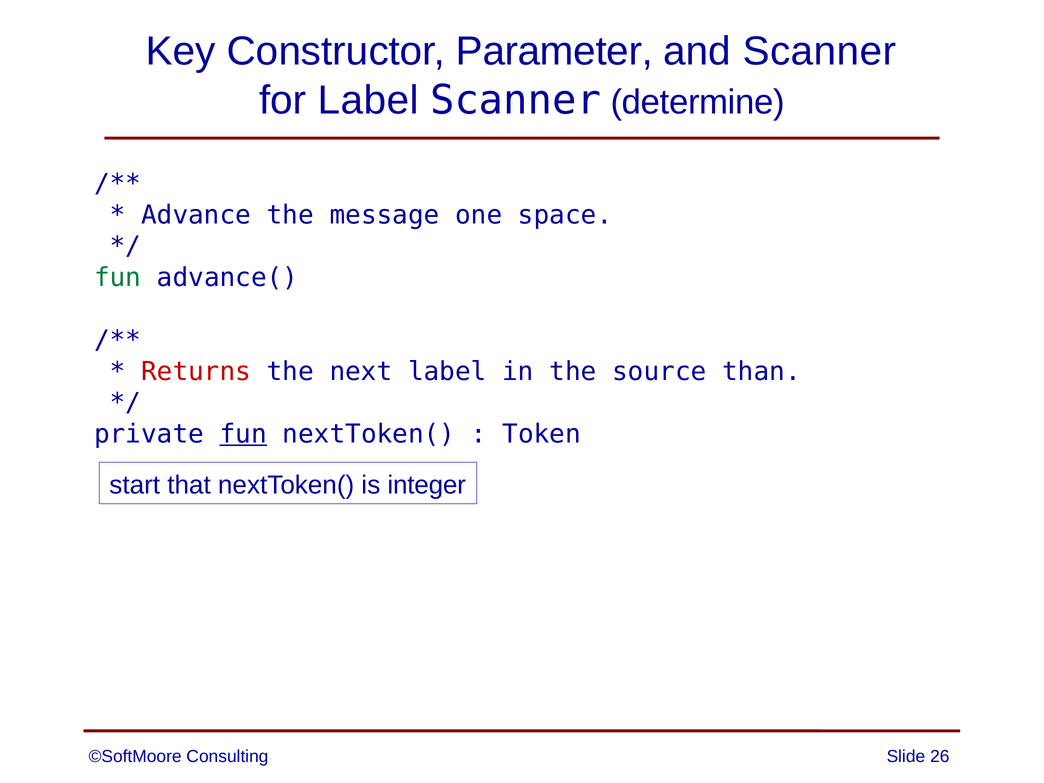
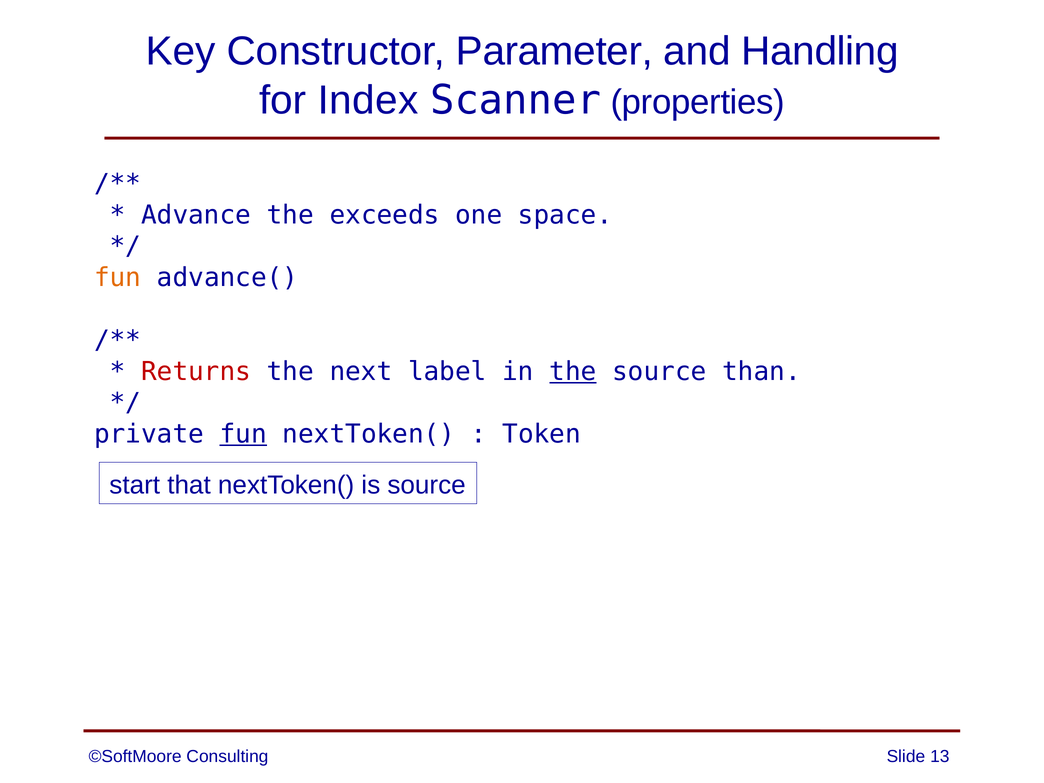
and Scanner: Scanner -> Handling (820, 52)
for Label: Label -> Index (368, 100)
determine: determine -> properties (698, 102)
message: message -> exceeds (385, 215)
fun colour: green -> orange (118, 278)
the underline: none -> present (573, 372)
is integer: integer -> source (427, 485)
26: 26 -> 13 (940, 756)
